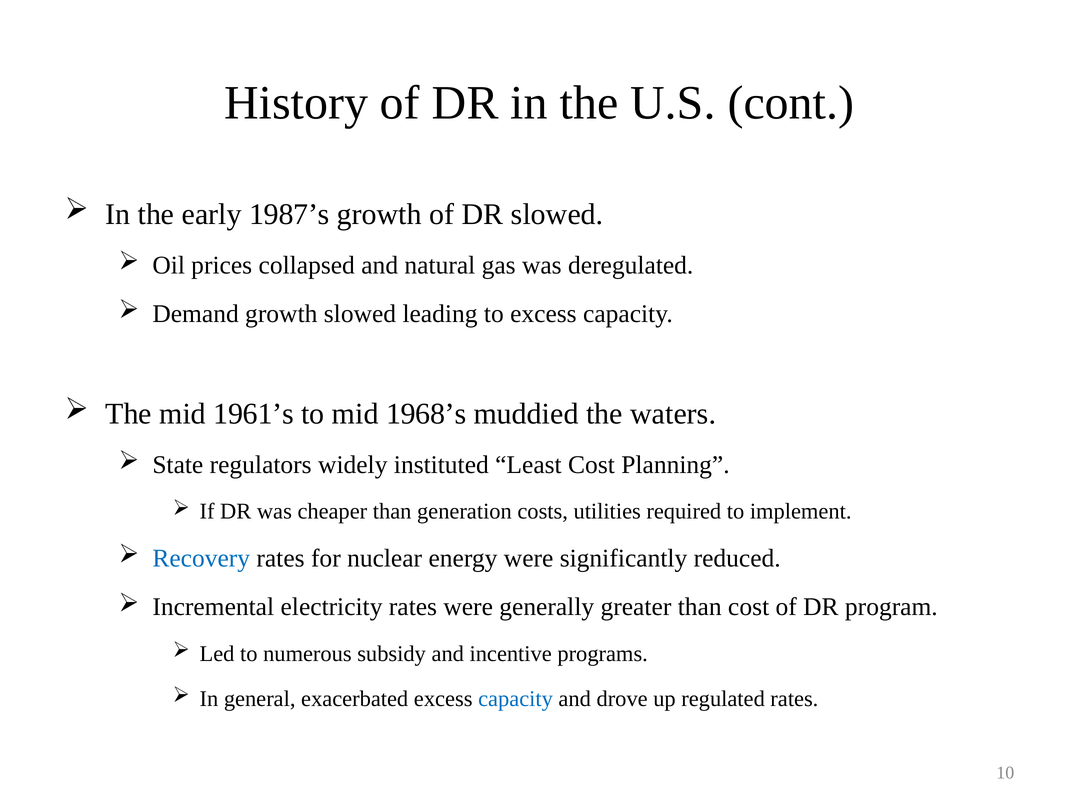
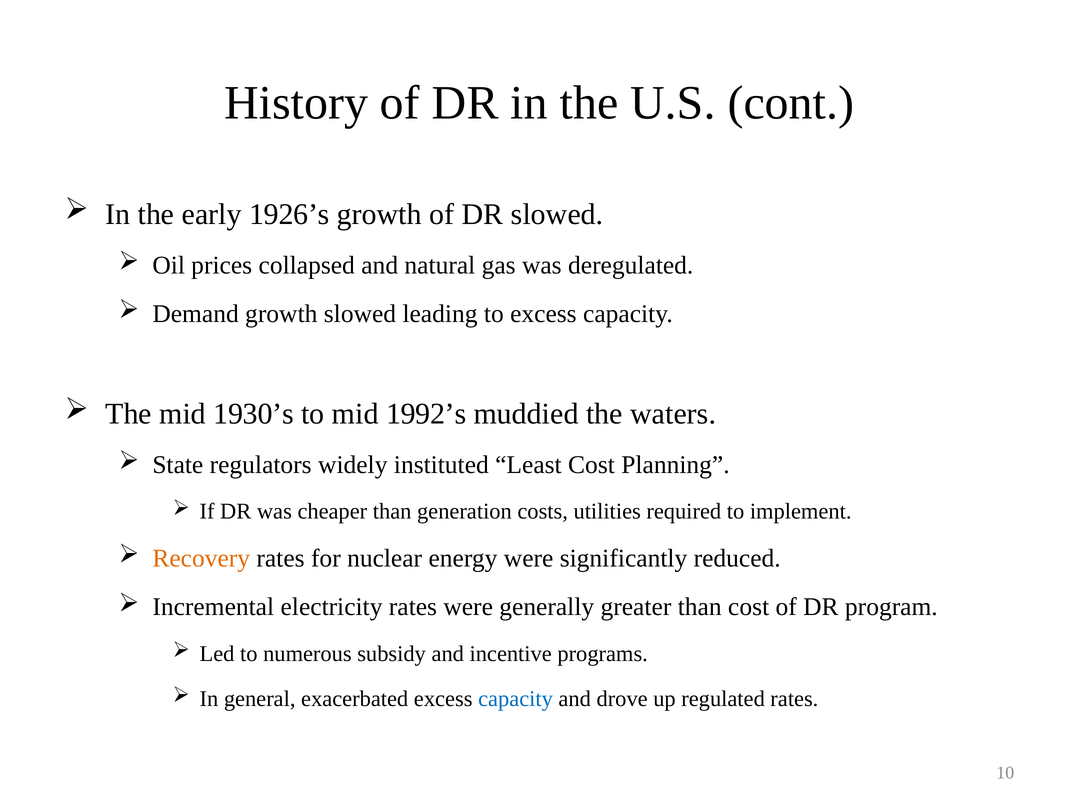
1987’s: 1987’s -> 1926’s (289, 214)
1961’s: 1961’s -> 1930’s (254, 414)
1968’s: 1968’s -> 1992’s (426, 414)
Recovery colour: blue -> orange (201, 559)
